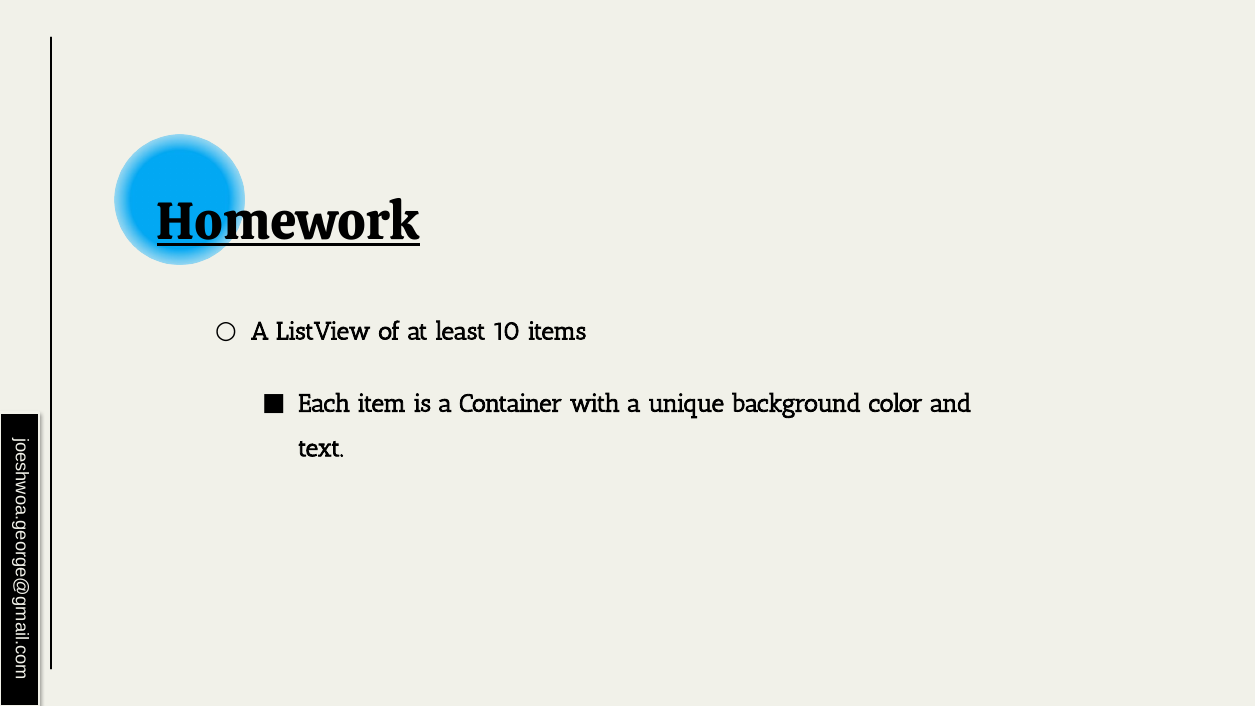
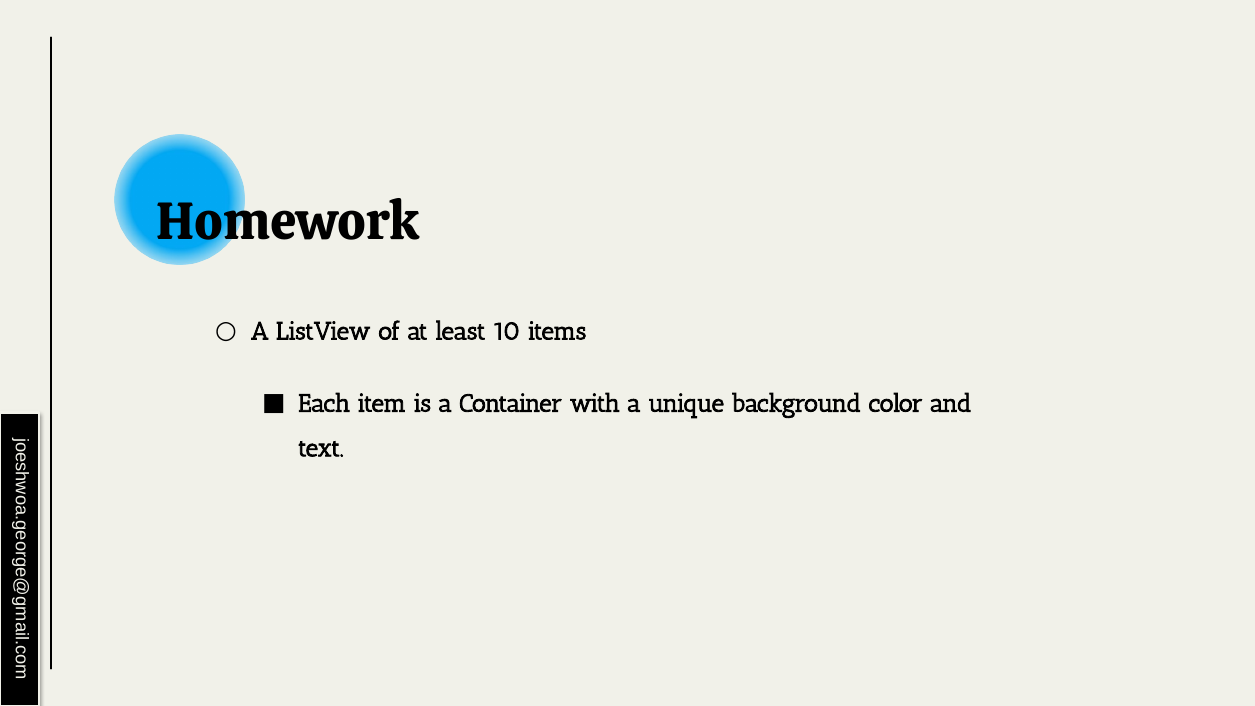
Homework underline: present -> none (288, 222)
